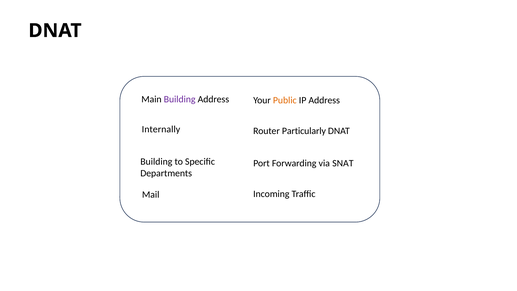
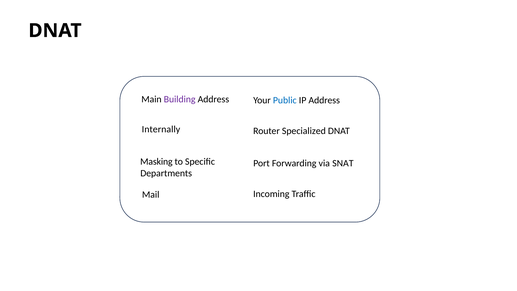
Public colour: orange -> blue (285, 100)
Particularly: Particularly -> Specialized (304, 131)
Building: Building -> Masking (156, 162)
